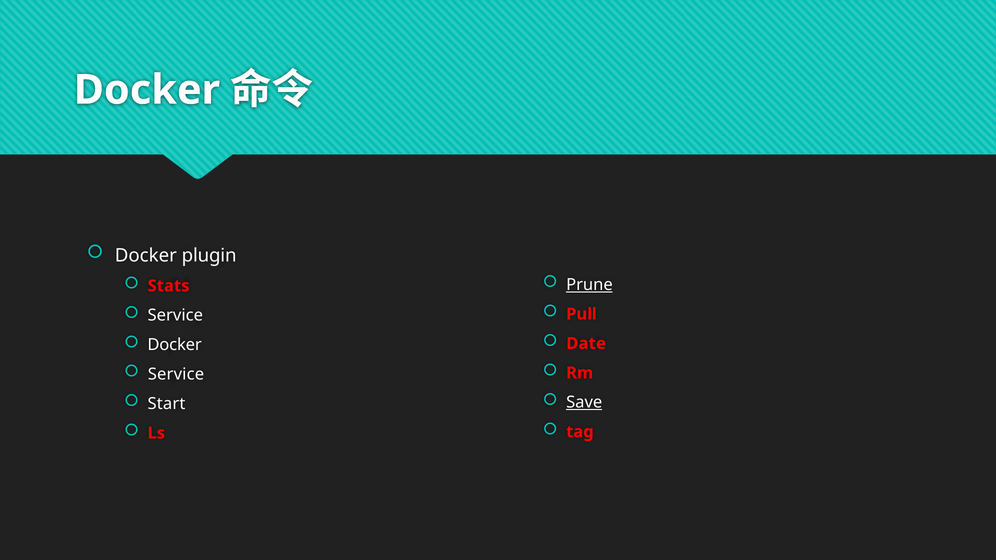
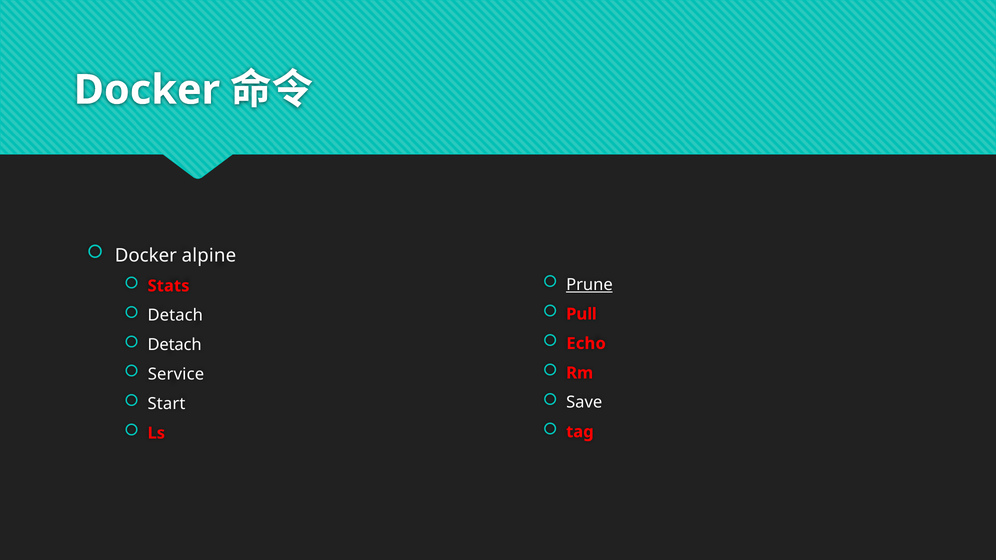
plugin: plugin -> alpine (209, 255)
Service: Service -> Detach (175, 315)
Date: Date -> Echo (586, 344)
Docker: Docker -> Detach (175, 345)
Save underline: present -> none (584, 403)
